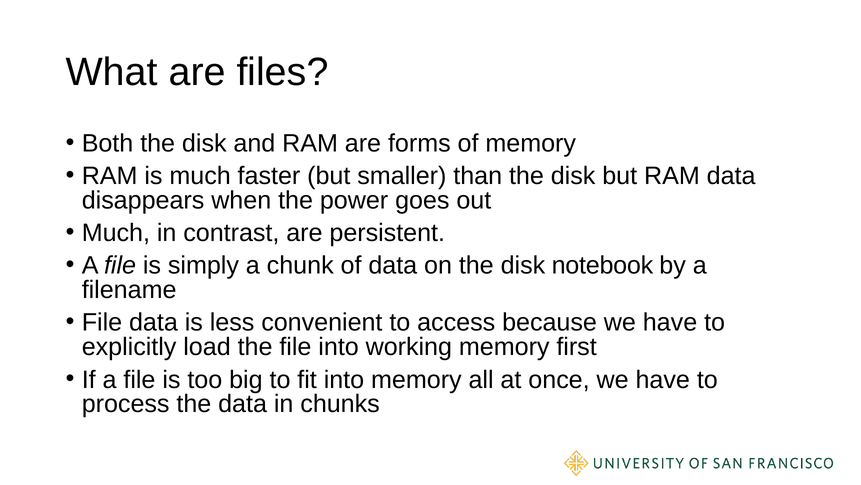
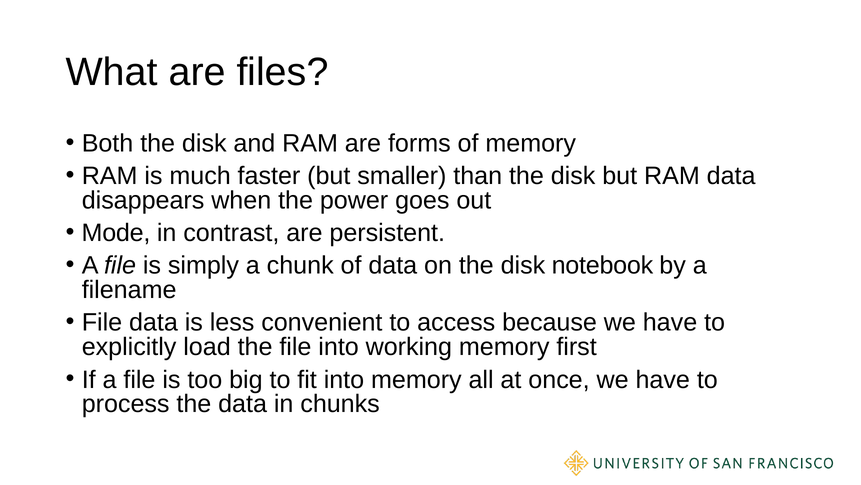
Much: Much -> Mode (116, 233)
